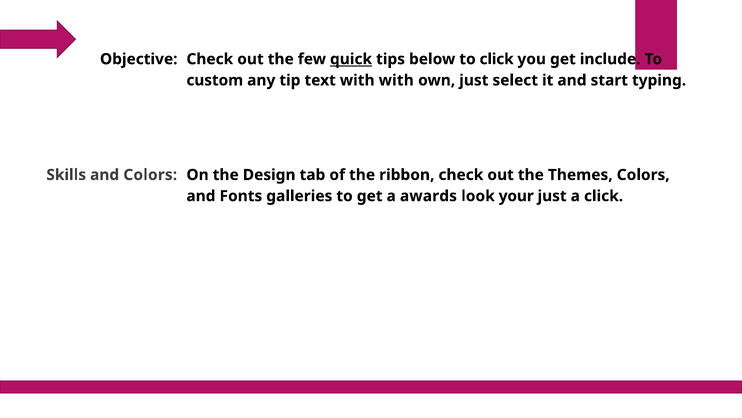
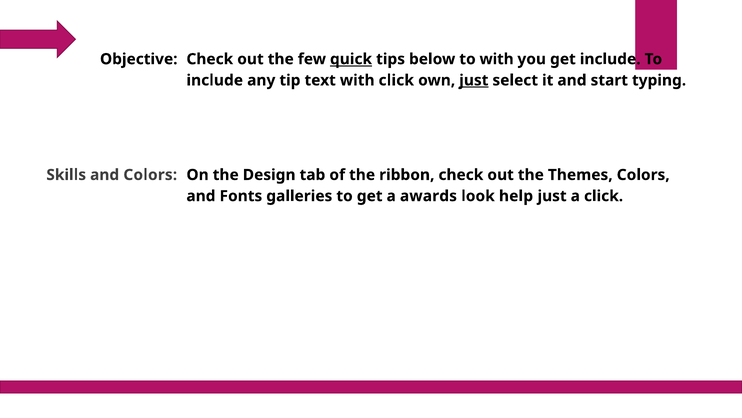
to click: click -> with (497, 59)
custom: custom -> include (215, 80)
with with: with -> click (396, 80)
just underline: none -> present (474, 80)
your: your -> help (516, 196)
